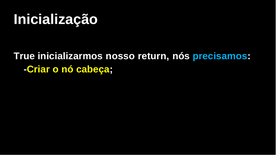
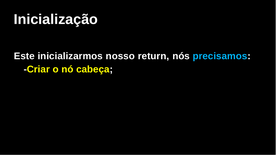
True: True -> Este (24, 56)
